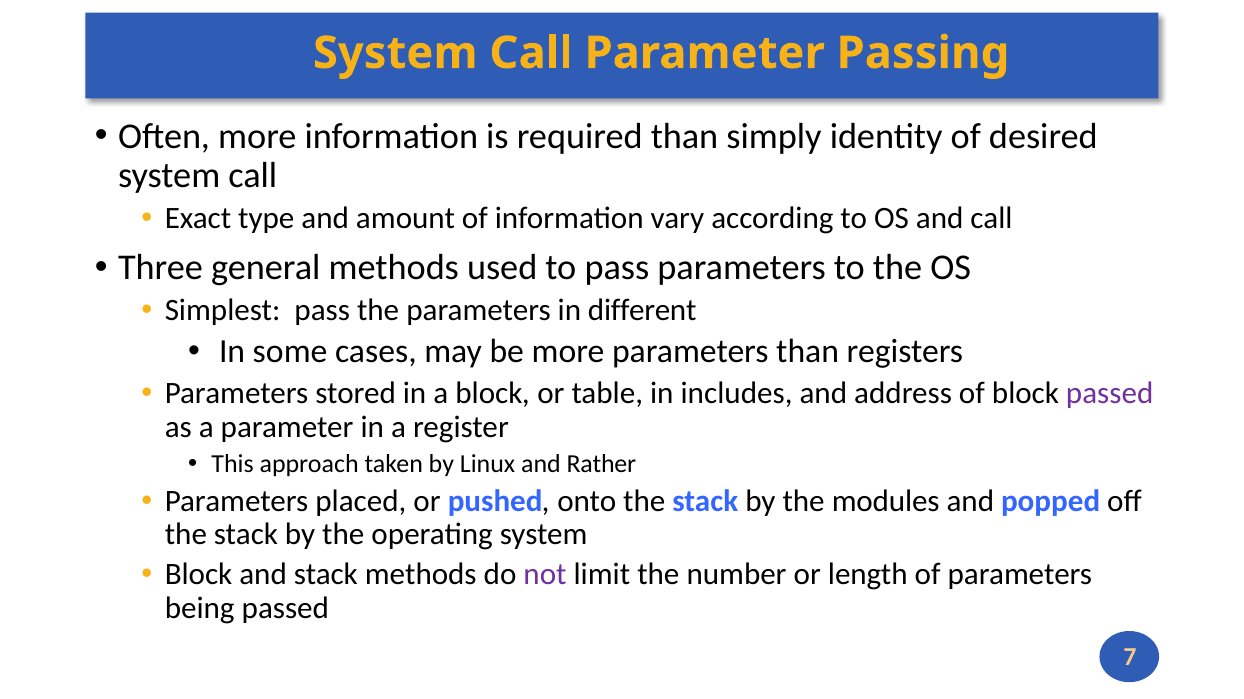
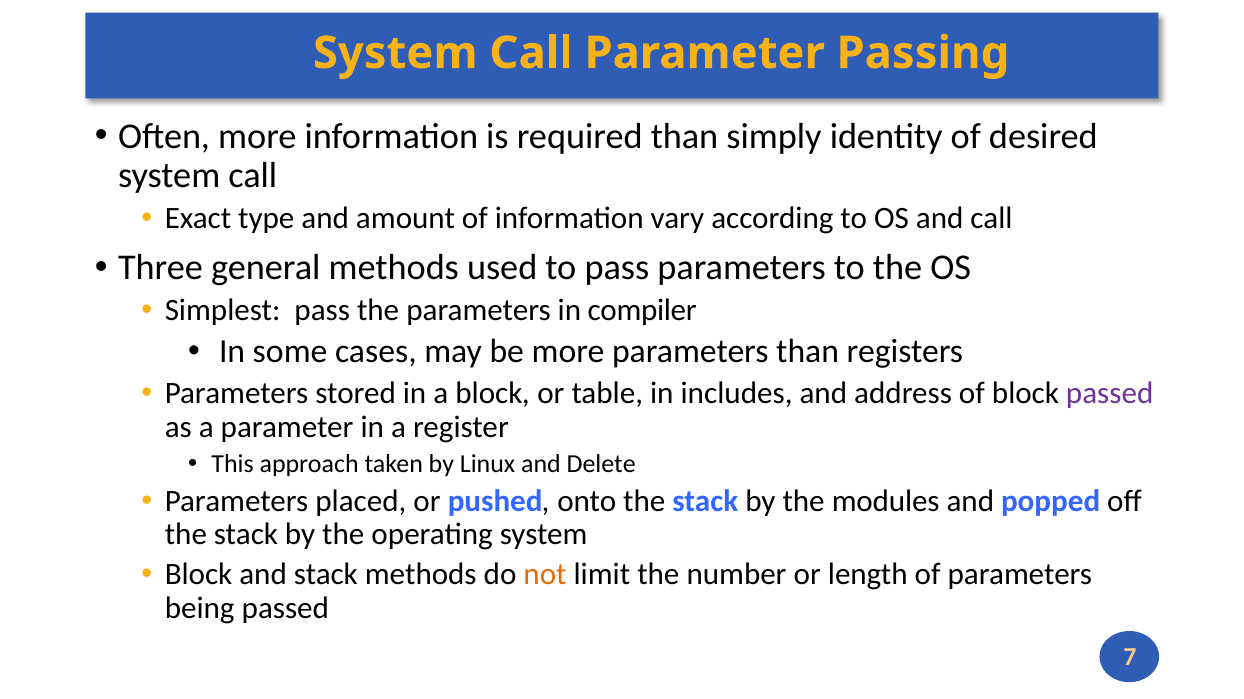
different: different -> compiler (642, 311)
Rather: Rather -> Delete (601, 465)
not colour: purple -> orange (545, 575)
